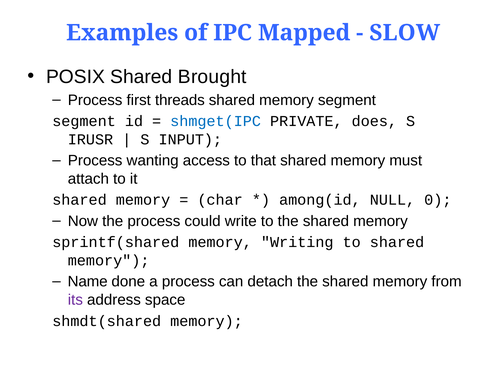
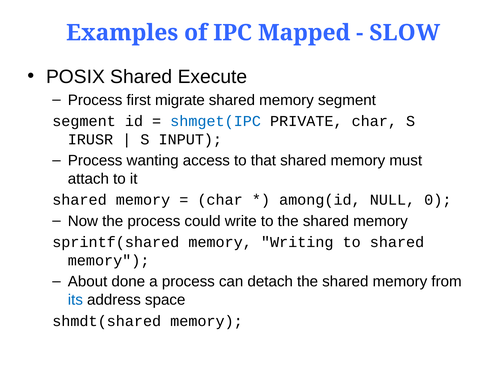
Brought: Brought -> Execute (212, 77)
threads: threads -> migrate (180, 100)
PRIVATE does: does -> char (374, 121)
Name: Name -> About (88, 282)
its colour: purple -> blue (75, 300)
